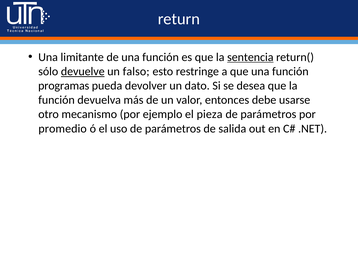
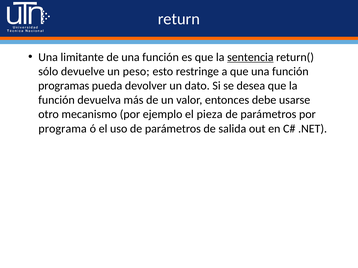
devuelve underline: present -> none (83, 72)
falso: falso -> peso (136, 72)
promedio: promedio -> programa (63, 129)
